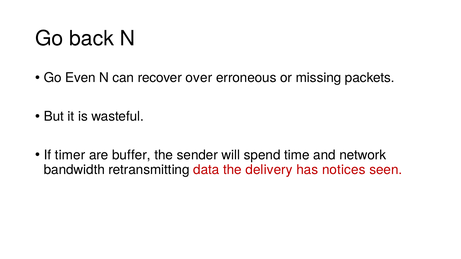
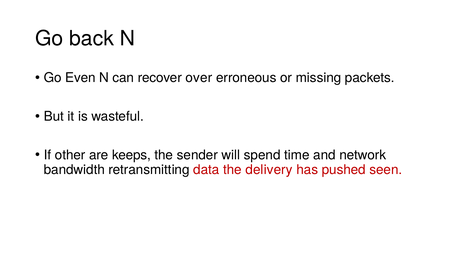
timer: timer -> other (70, 155)
buffer: buffer -> keeps (131, 155)
notices: notices -> pushed (344, 170)
